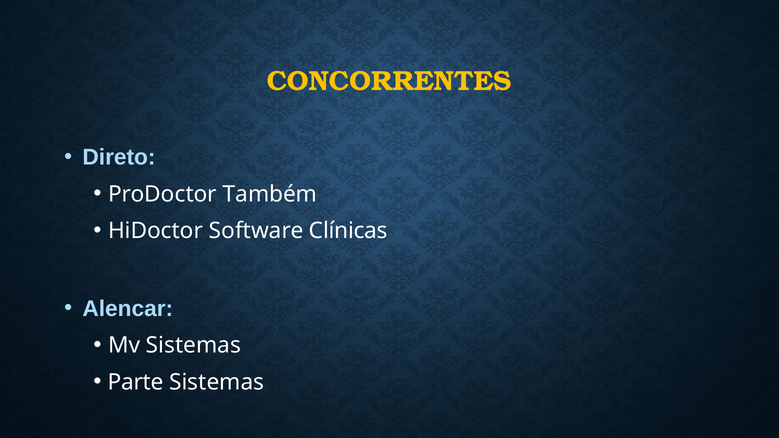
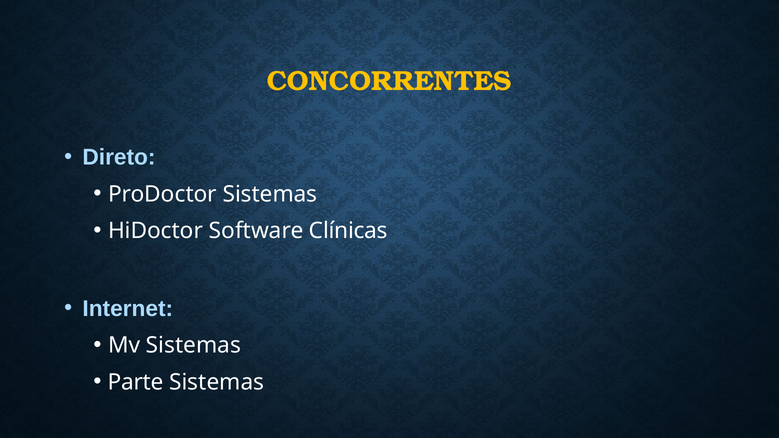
ProDoctor Também: Também -> Sistemas (270, 194)
Alencar: Alencar -> Internet (128, 309)
